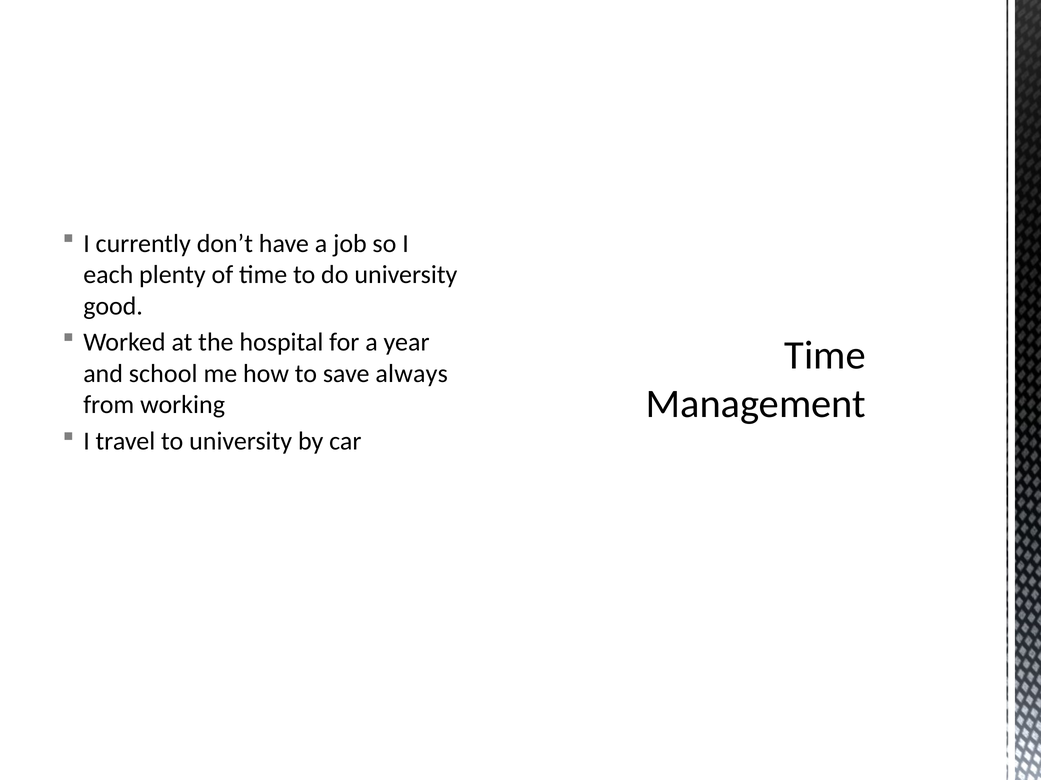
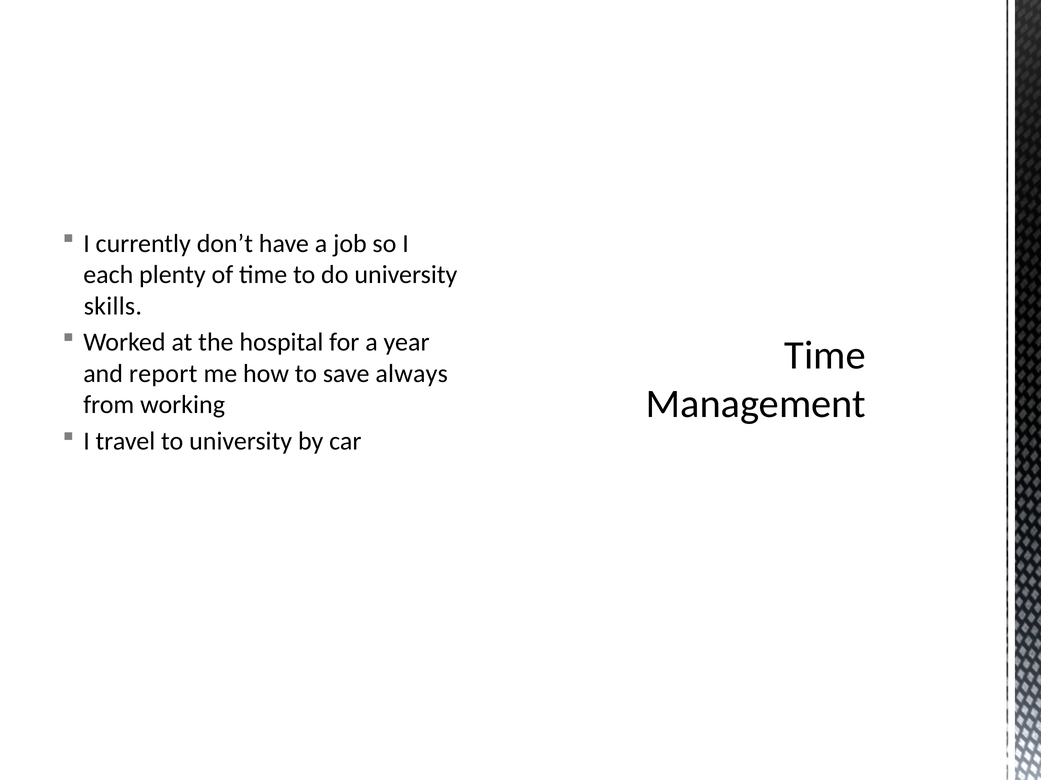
good: good -> skills (113, 306)
school: school -> report (163, 374)
